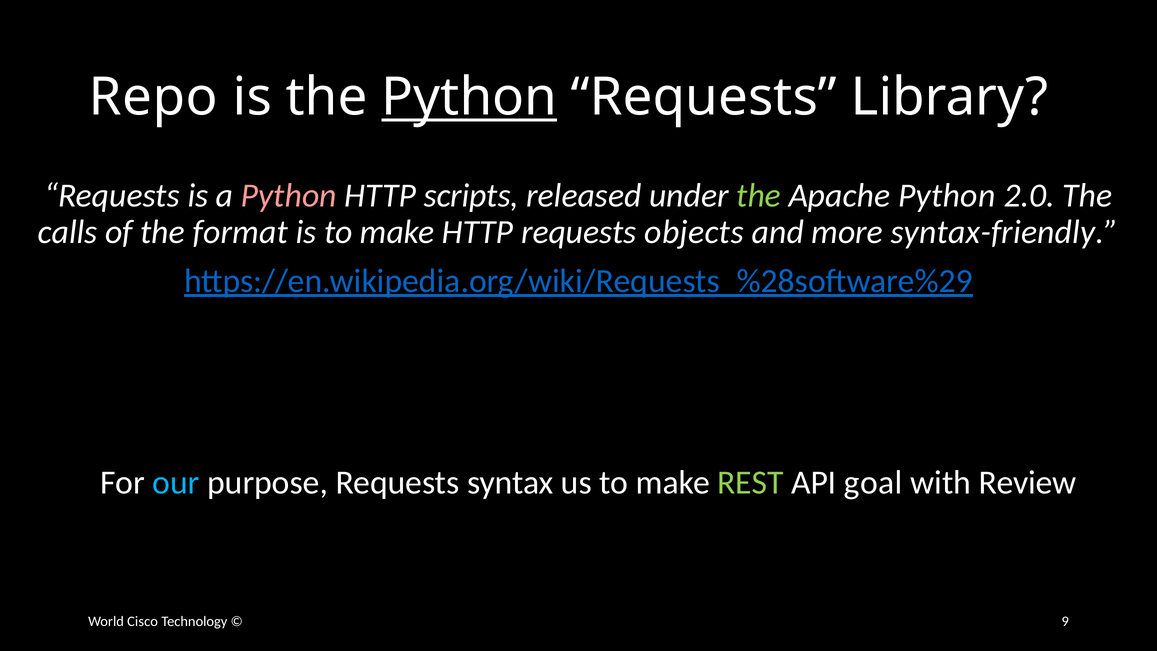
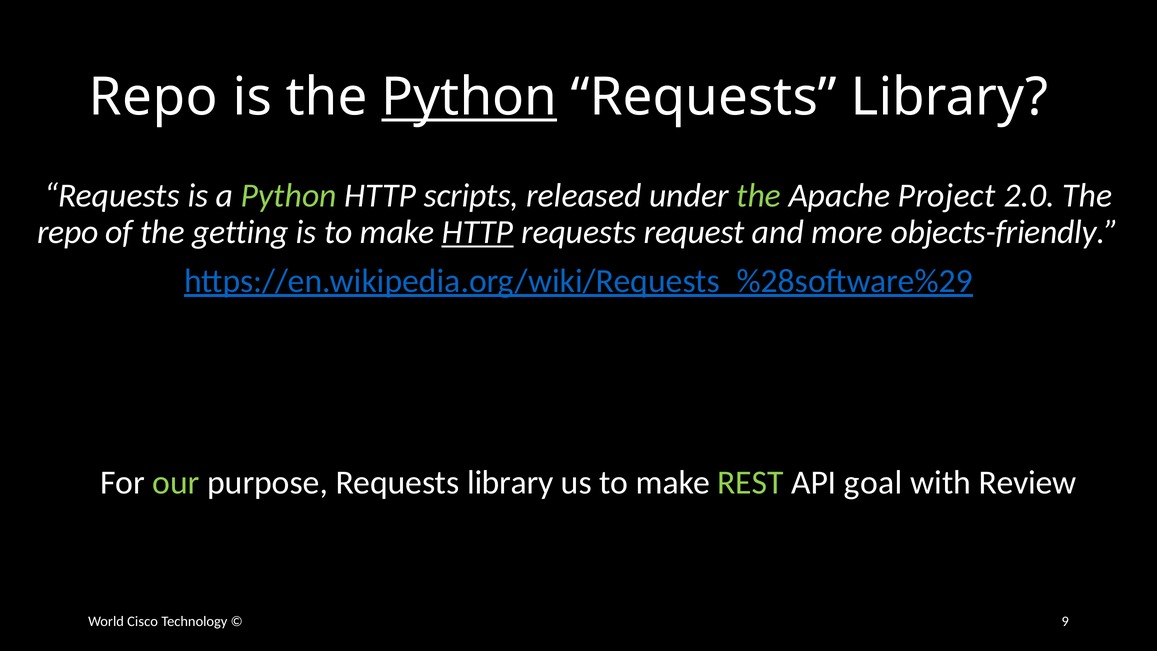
Python colour: pink -> light green (289, 196)
Apache Python: Python -> Project (947, 196)
calls: calls -> repo (68, 232)
format: format -> getting (240, 232)
HTTP underline: none -> present (478, 232)
objects: objects -> request (694, 232)
syntax-friendly: syntax-friendly -> objects-friendly (1005, 232)
our colour: light blue -> light green (176, 483)
purpose Requests syntax: syntax -> library (510, 483)
